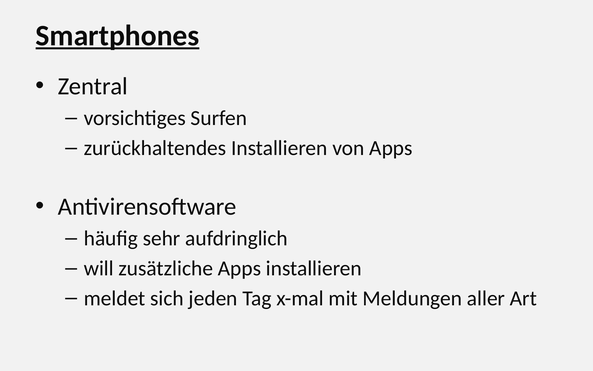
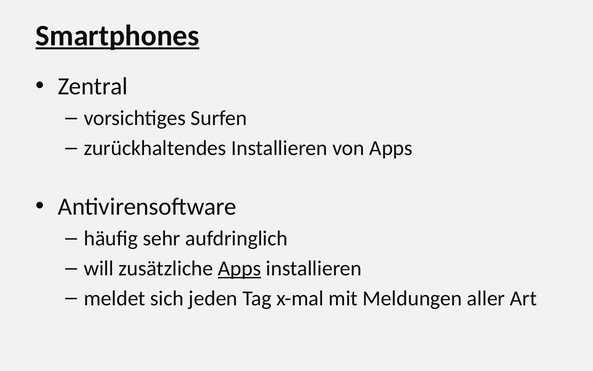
Apps underline: none -> present (239, 268)
